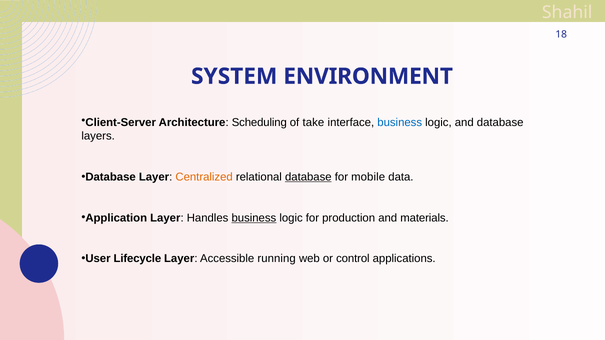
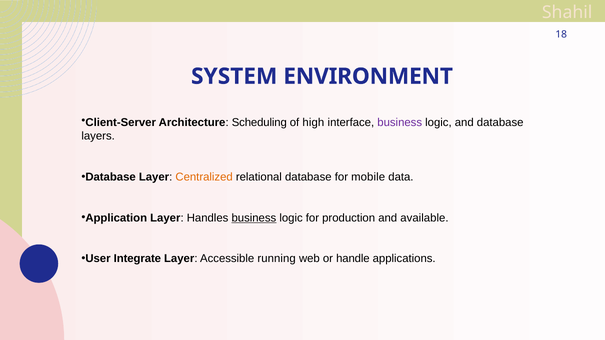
take: take -> high (313, 123)
business colour: blue -> purple (400, 123)
database underline: present -> none (308, 177)
materials: materials -> available (424, 218)
Lifecycle: Lifecycle -> Integrate (137, 259)
control: control -> handle (353, 259)
